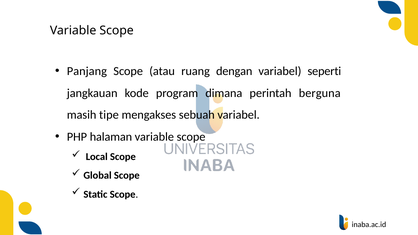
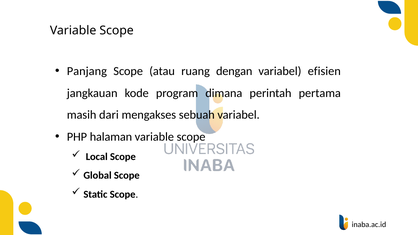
seperti: seperti -> efisien (324, 71)
berguna: berguna -> pertama (320, 93)
tipe: tipe -> dari (109, 115)
